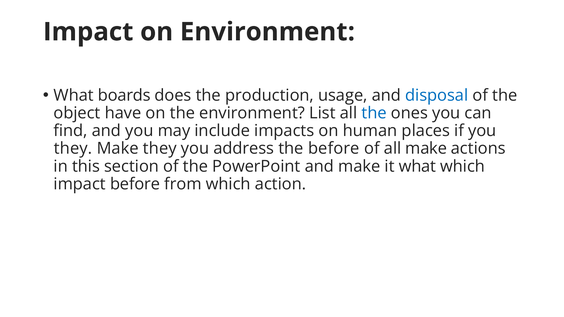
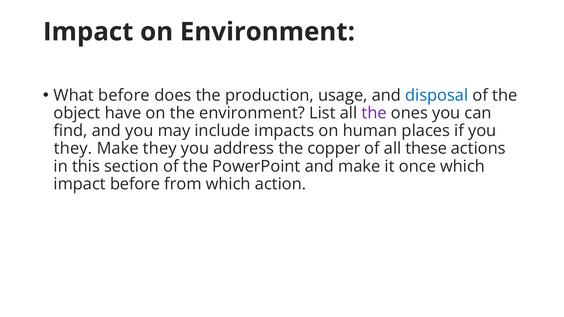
What boards: boards -> before (124, 95)
the colour: blue -> purple (374, 113)
the before: before -> copper (334, 149)
all make: make -> these (426, 149)
it what: what -> once (417, 166)
